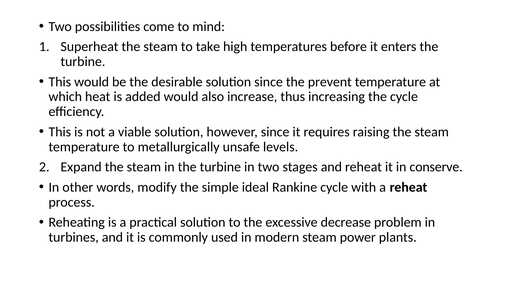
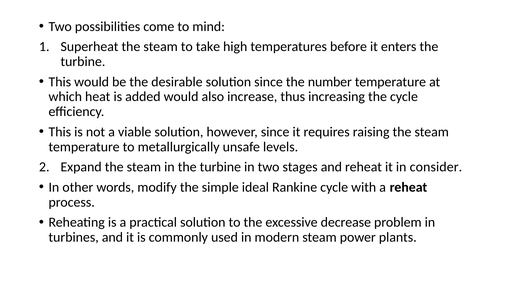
prevent: prevent -> number (330, 82)
conserve: conserve -> consider (436, 167)
